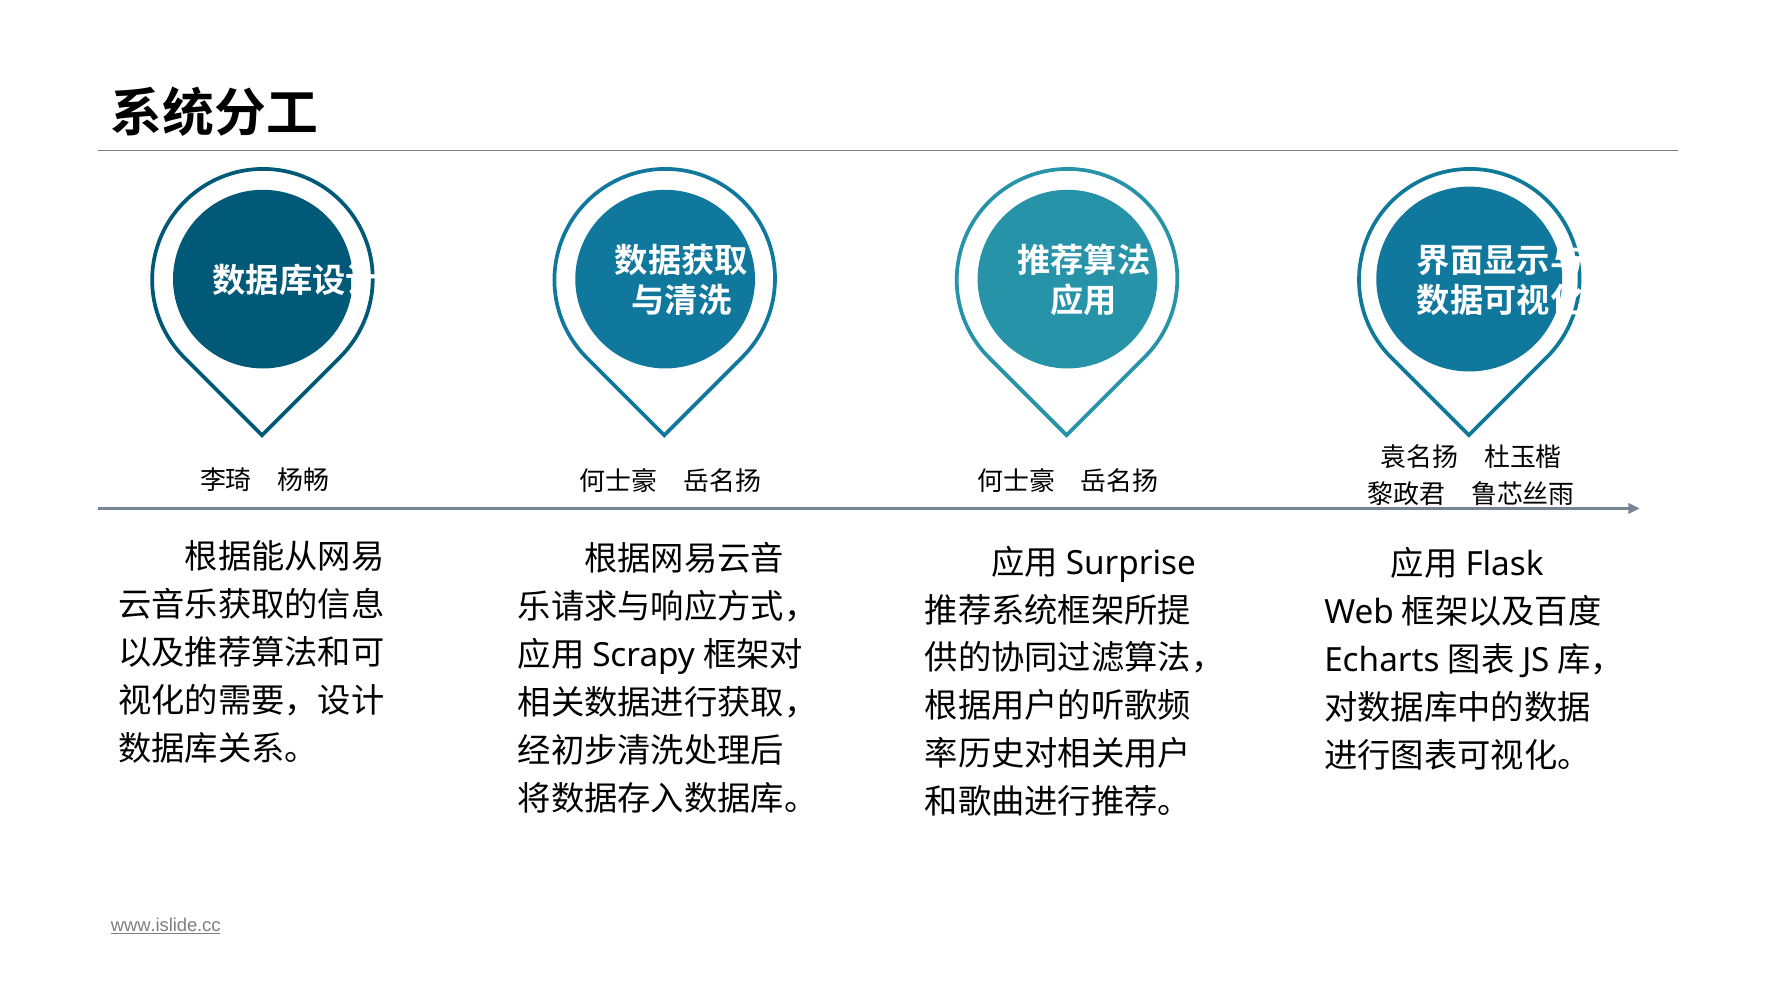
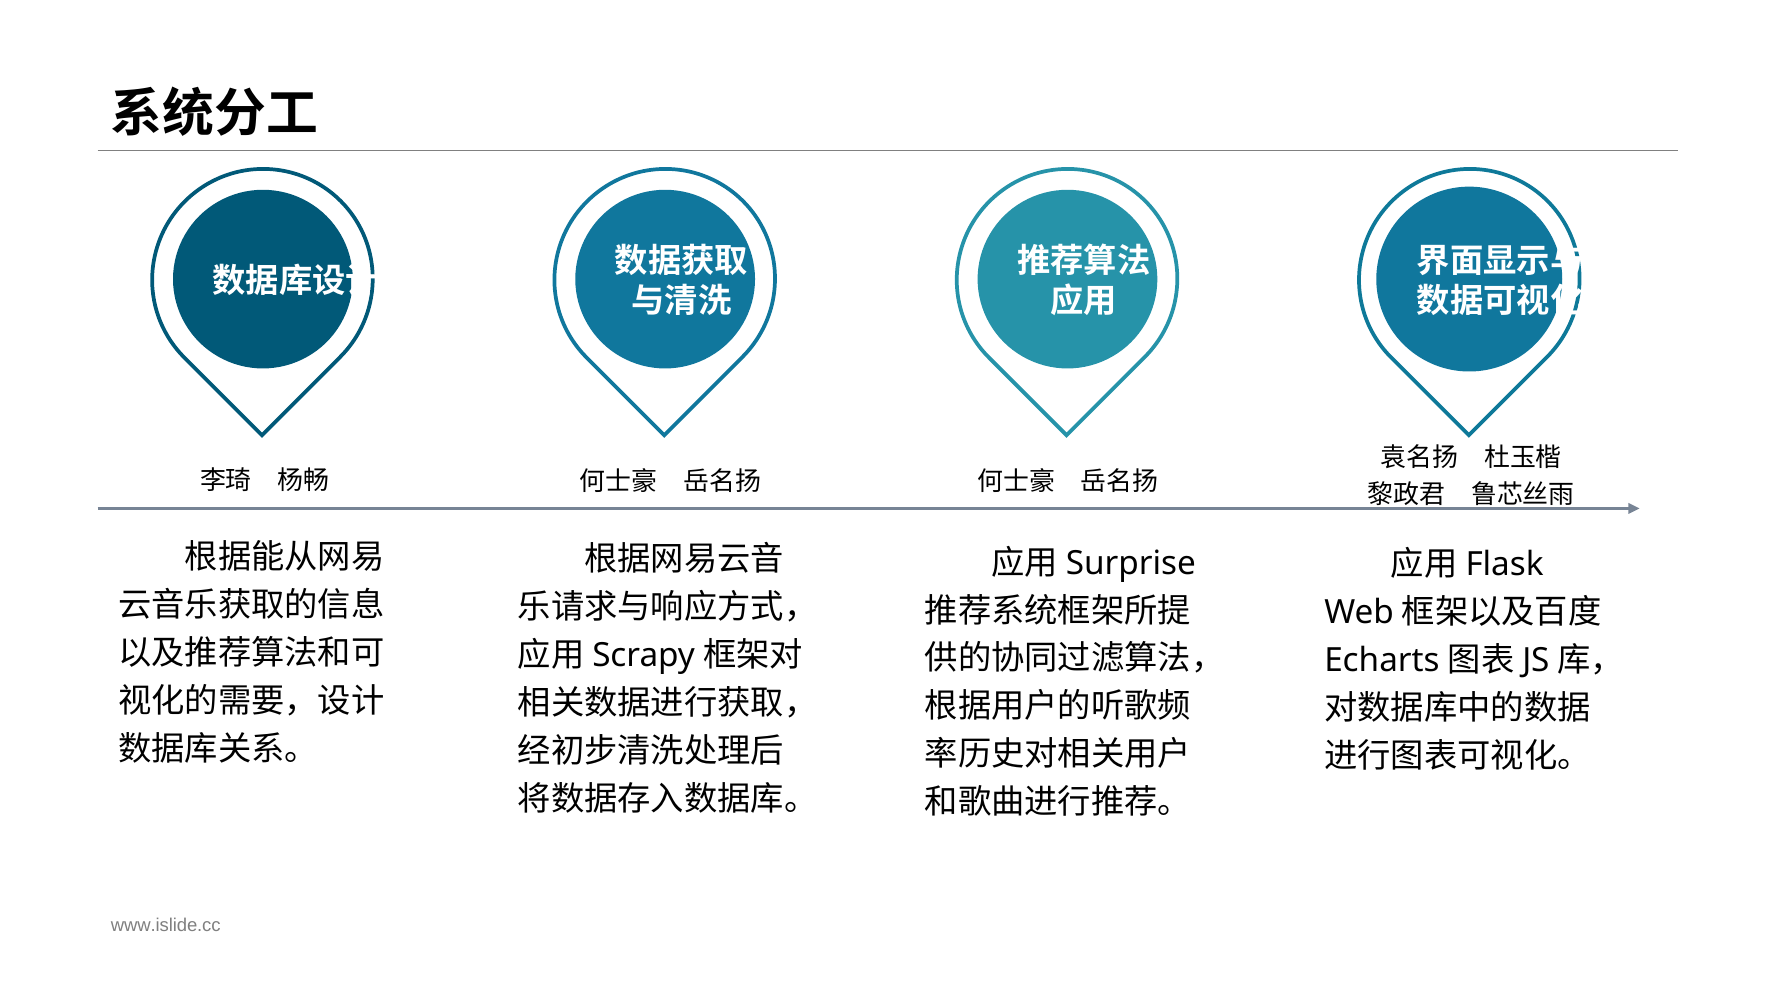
www.islide.cc underline: present -> none (166, 925)
